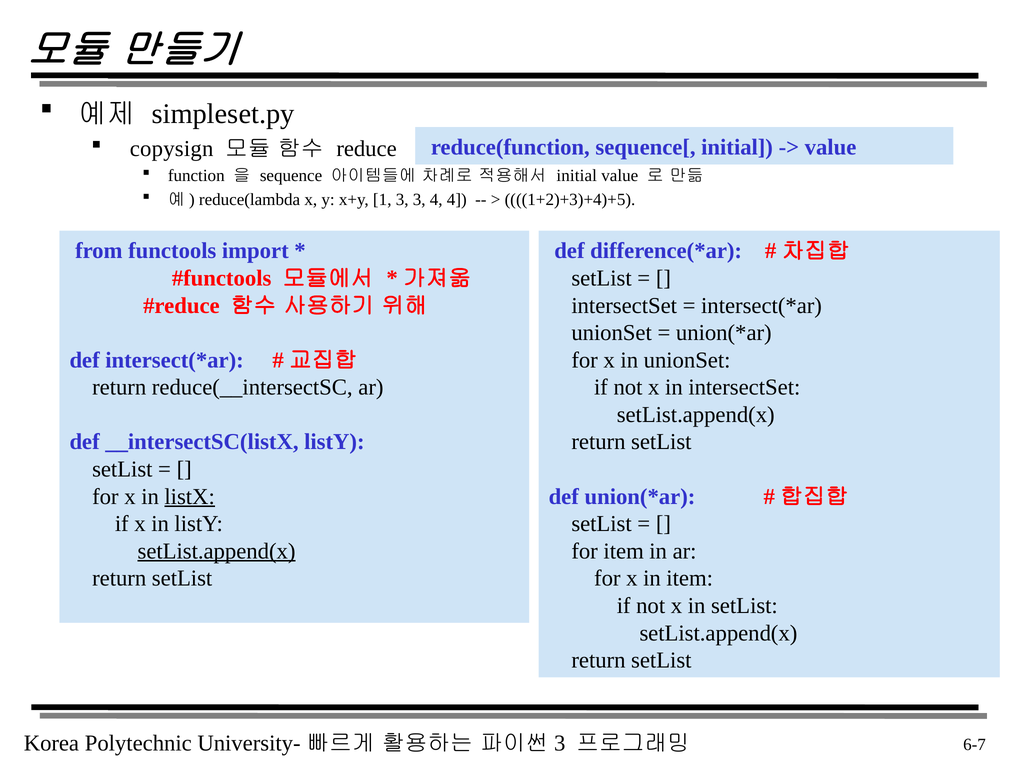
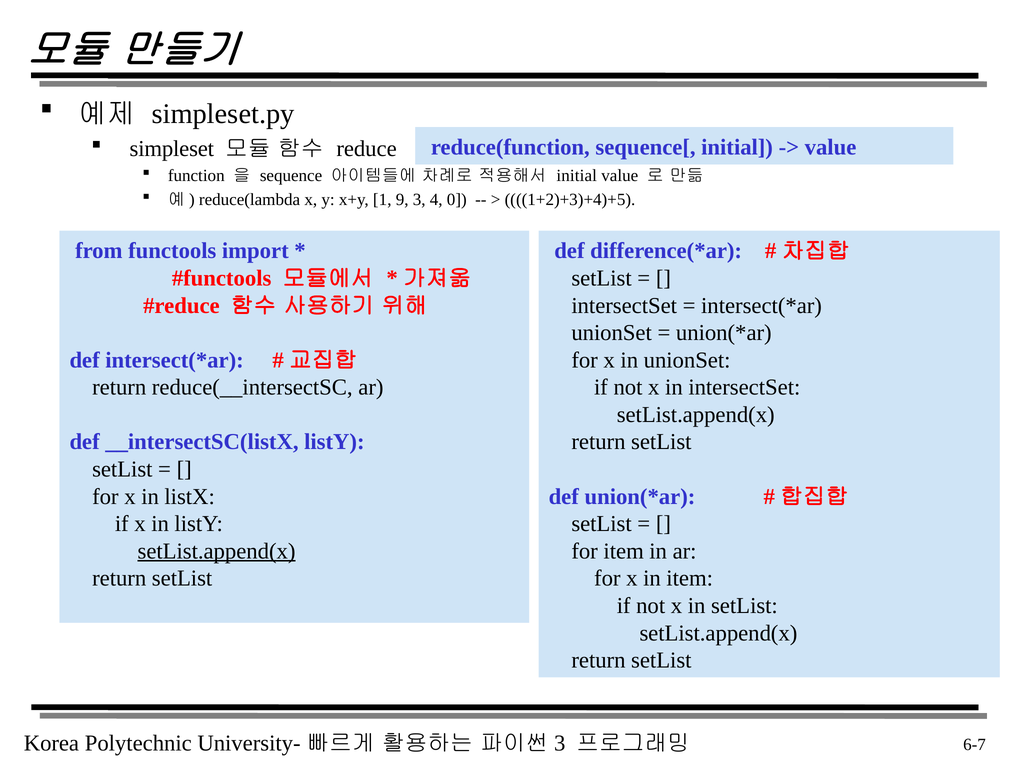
copysign: copysign -> simpleset (172, 149)
1 3: 3 -> 9 (402, 200)
4 4: 4 -> 0 (457, 200)
listX underline: present -> none (190, 497)
